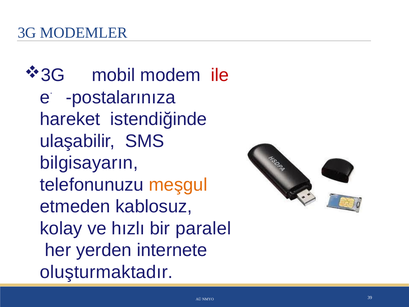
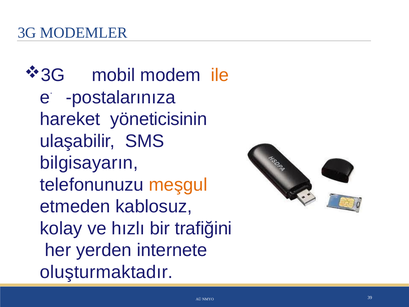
ile colour: red -> orange (220, 75)
istendiğinde: istendiğinde -> yöneticisinin (159, 119)
paralel: paralel -> trafiğini (203, 228)
